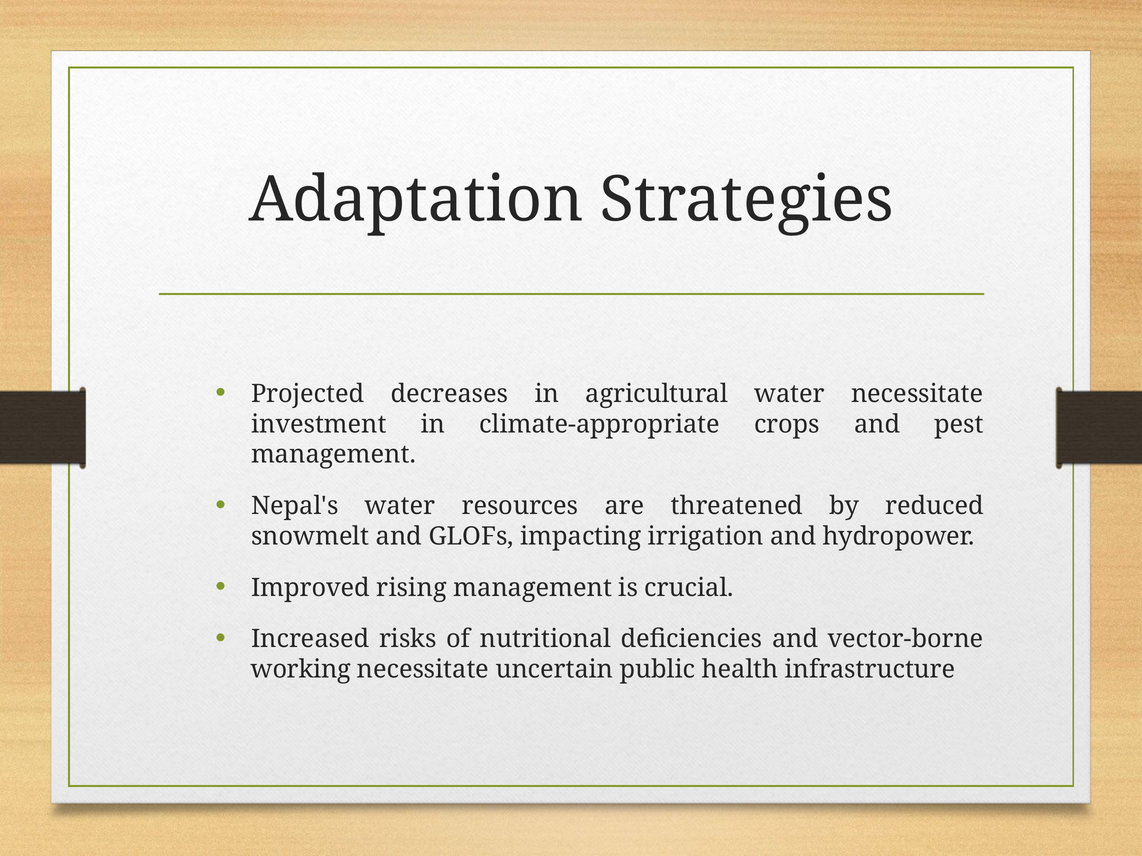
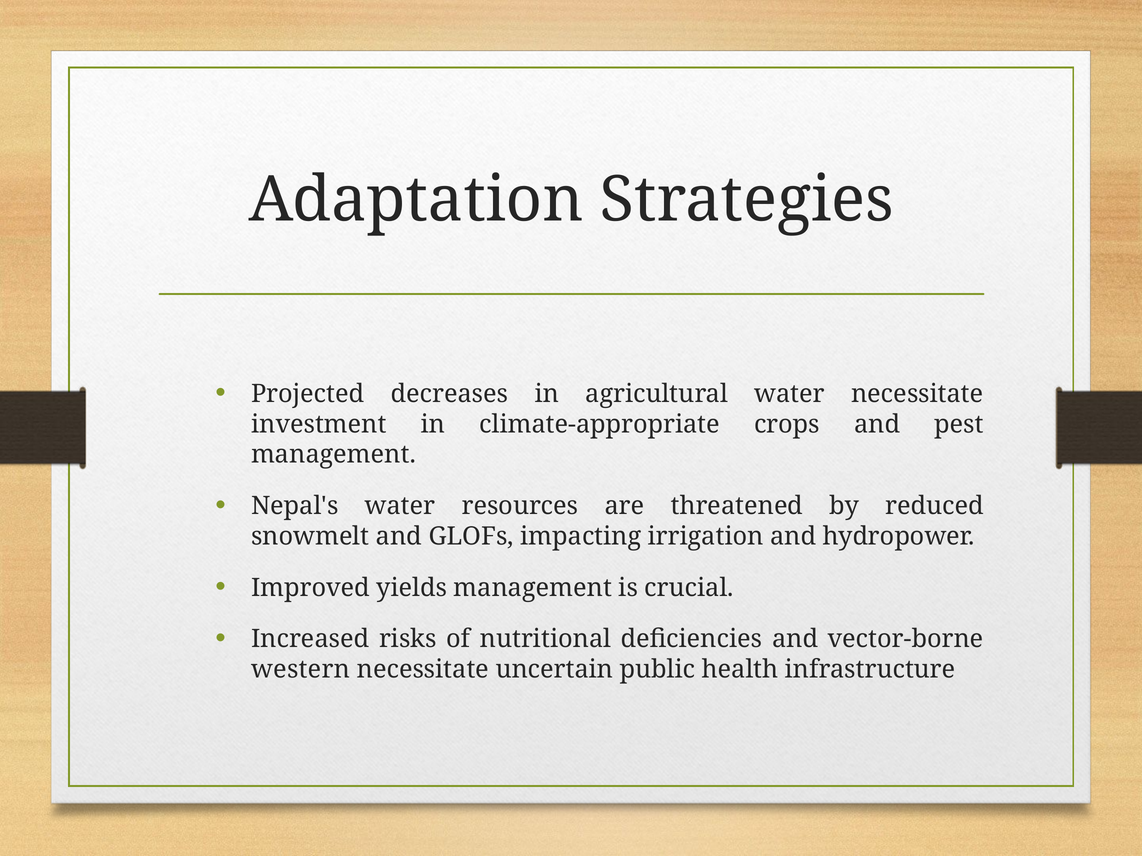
rising: rising -> yields (412, 588)
working: working -> western (301, 670)
